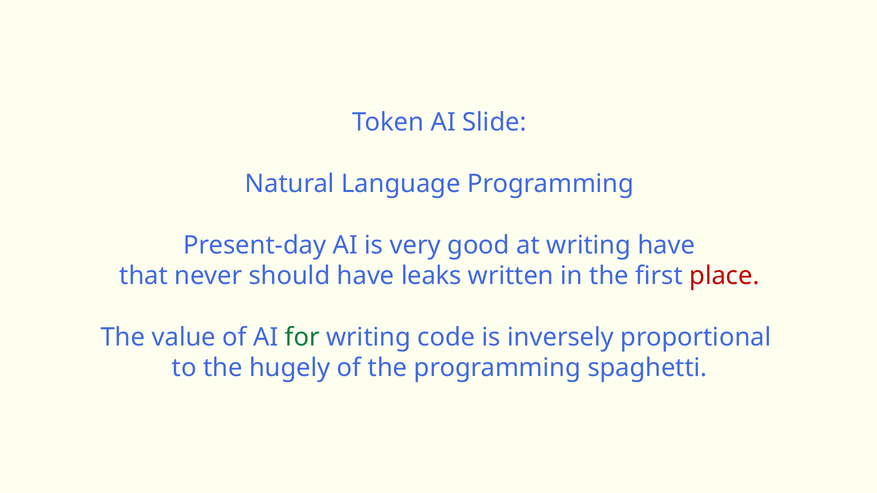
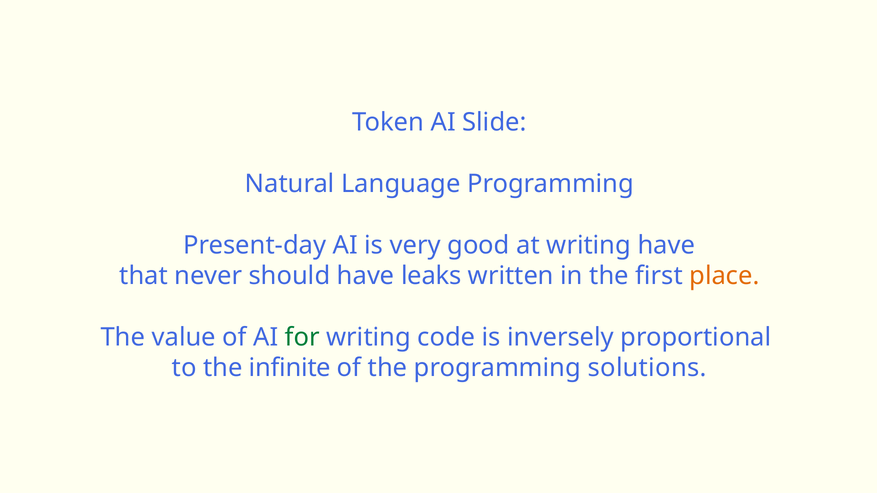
place colour: red -> orange (724, 276)
hugely: hugely -> infinite (290, 368)
spaghetti: spaghetti -> solutions (647, 368)
